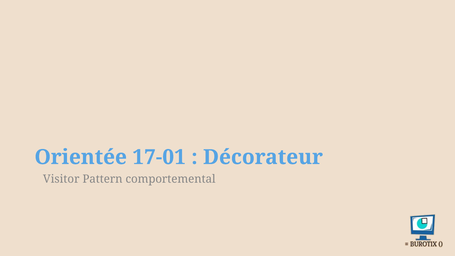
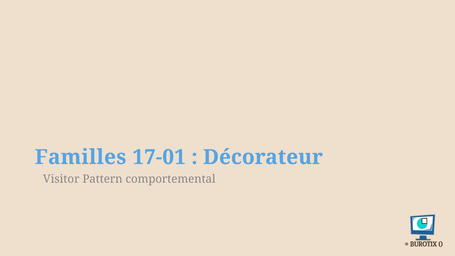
Orientée: Orientée -> Familles (81, 157)
